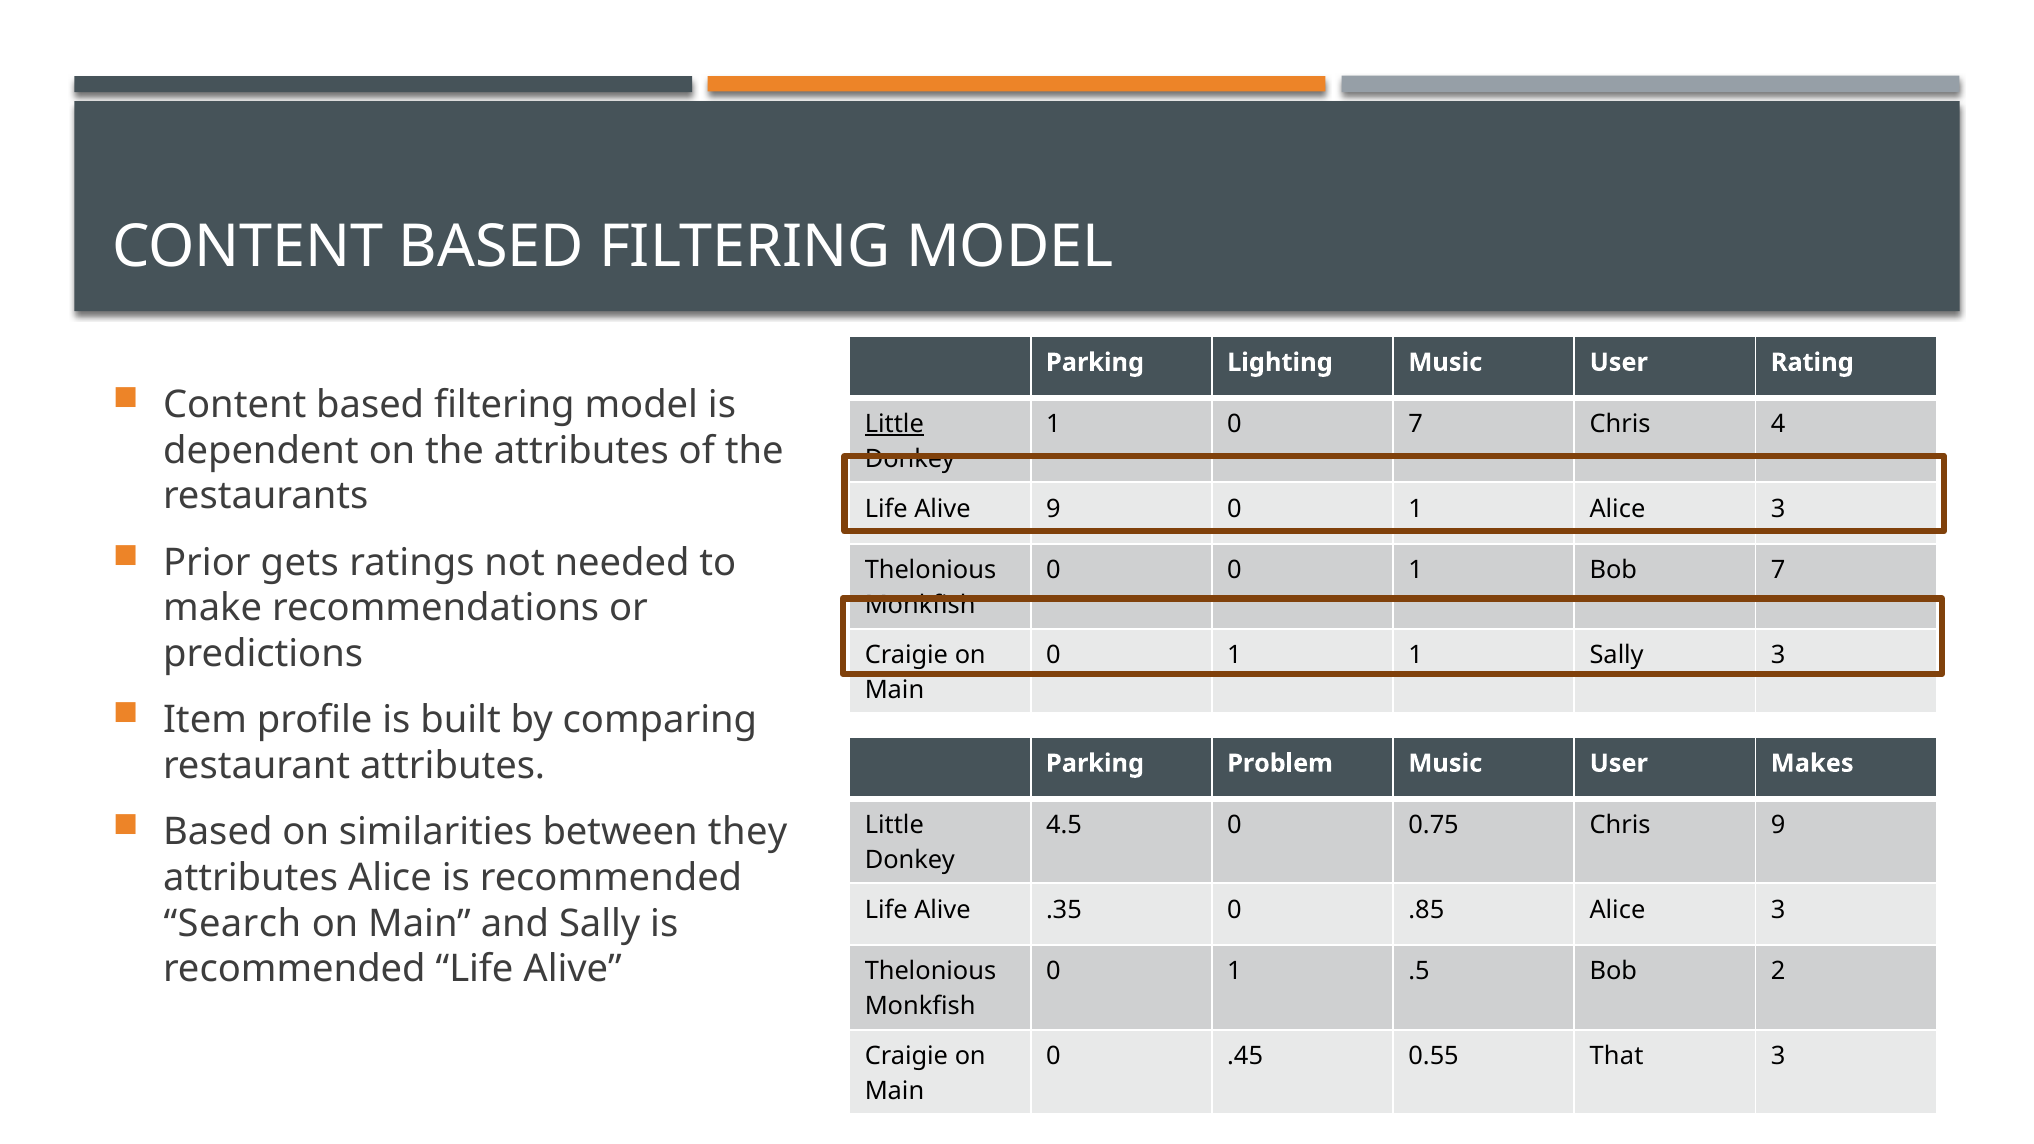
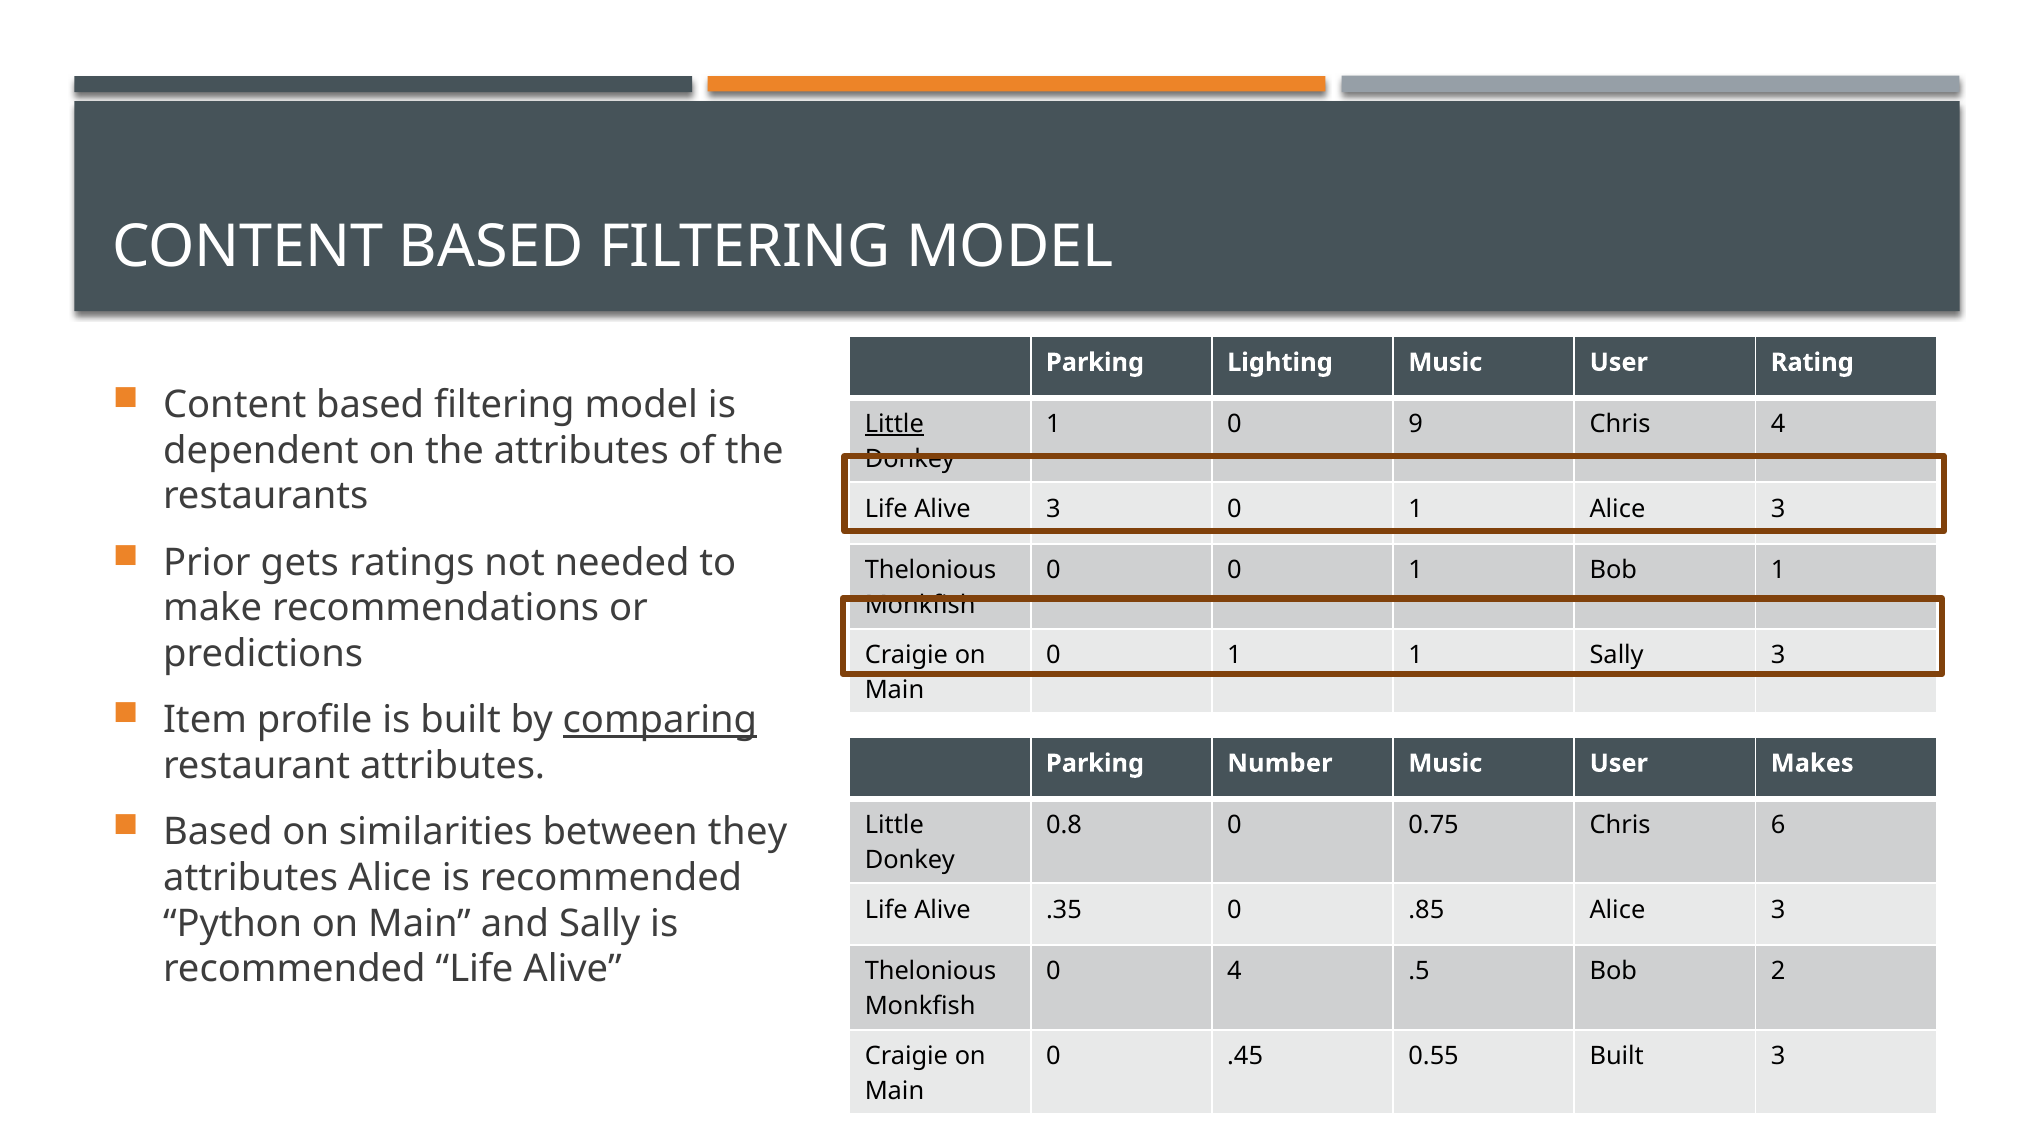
0 7: 7 -> 9 (1416, 424)
Alive 9: 9 -> 3 (1053, 509)
Bob 7: 7 -> 1 (1778, 571)
comparing underline: none -> present (660, 720)
Problem: Problem -> Number (1280, 763)
4.5: 4.5 -> 0.8 (1064, 825)
Chris 9: 9 -> 6 (1778, 825)
Search: Search -> Python (233, 924)
1: 1 -> 4 (1234, 972)
0.55 That: That -> Built (1617, 1056)
